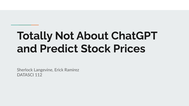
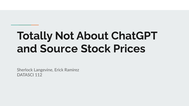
Predict: Predict -> Source (59, 49)
